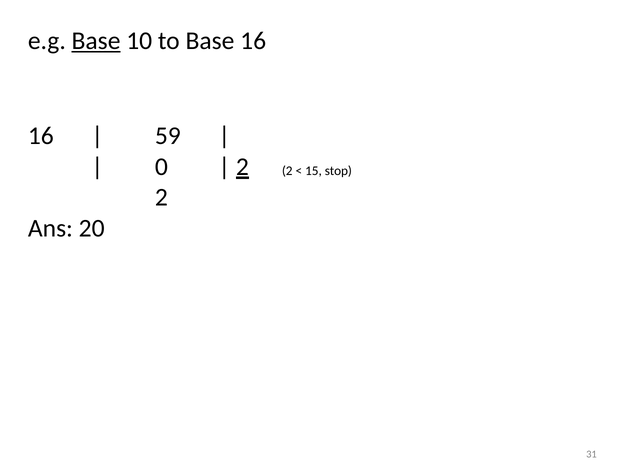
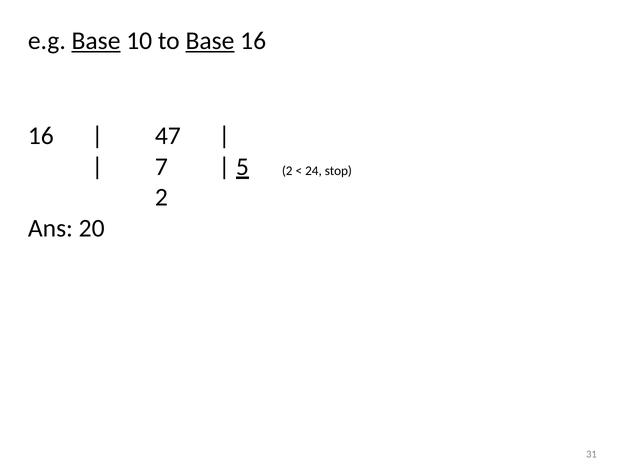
Base underline: none -> present (210, 41)
59: 59 -> 47 (168, 136)
0: 0 -> 7 (161, 167)
2: 2 -> 5 (242, 167)
15: 15 -> 24 (313, 171)
